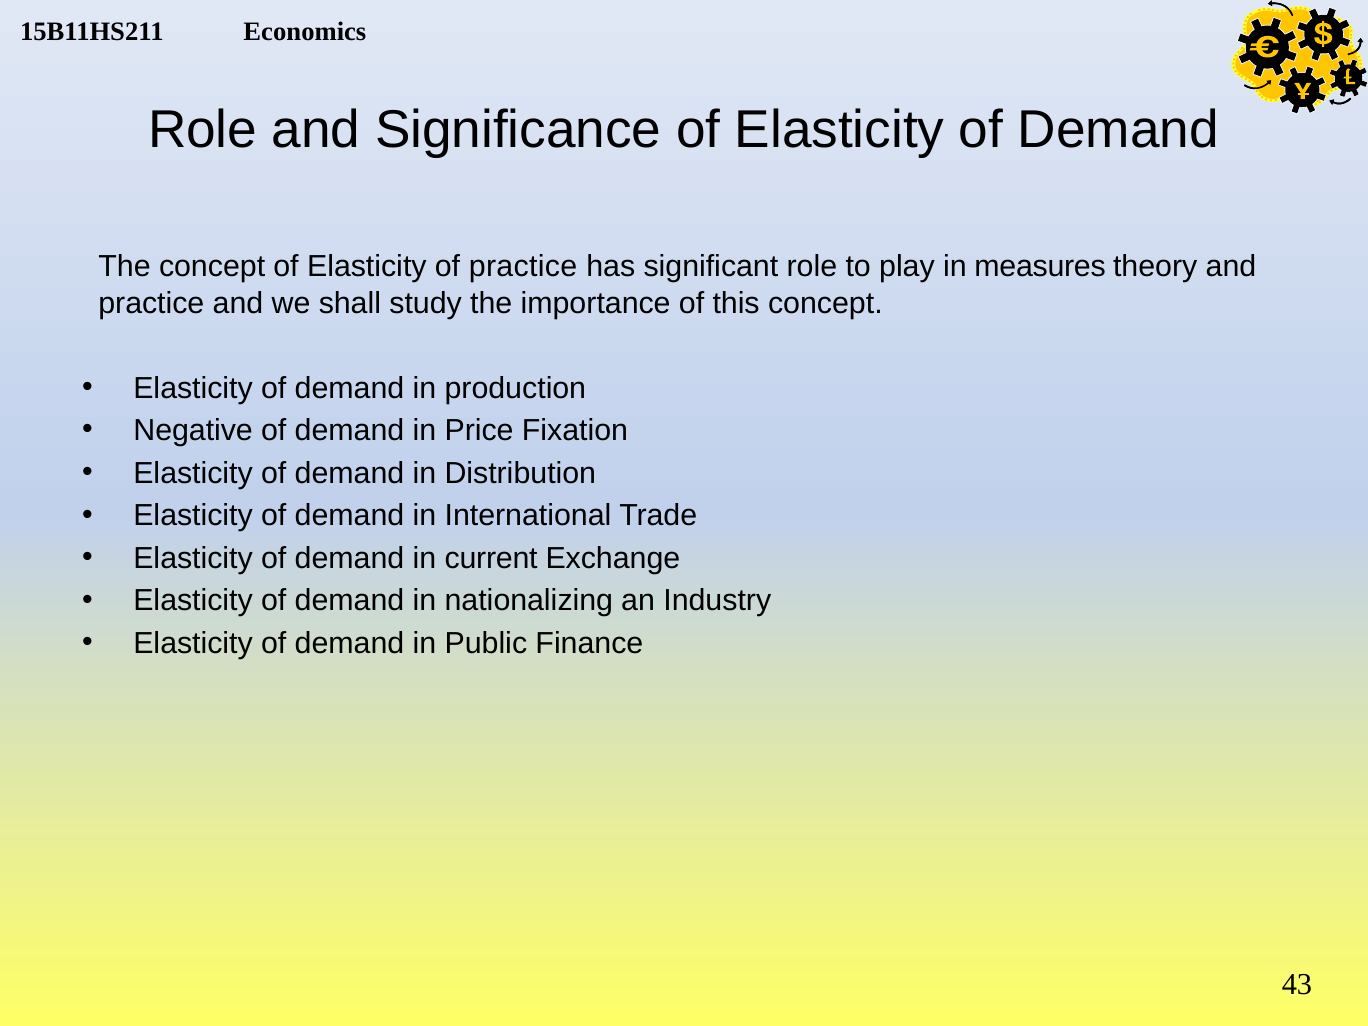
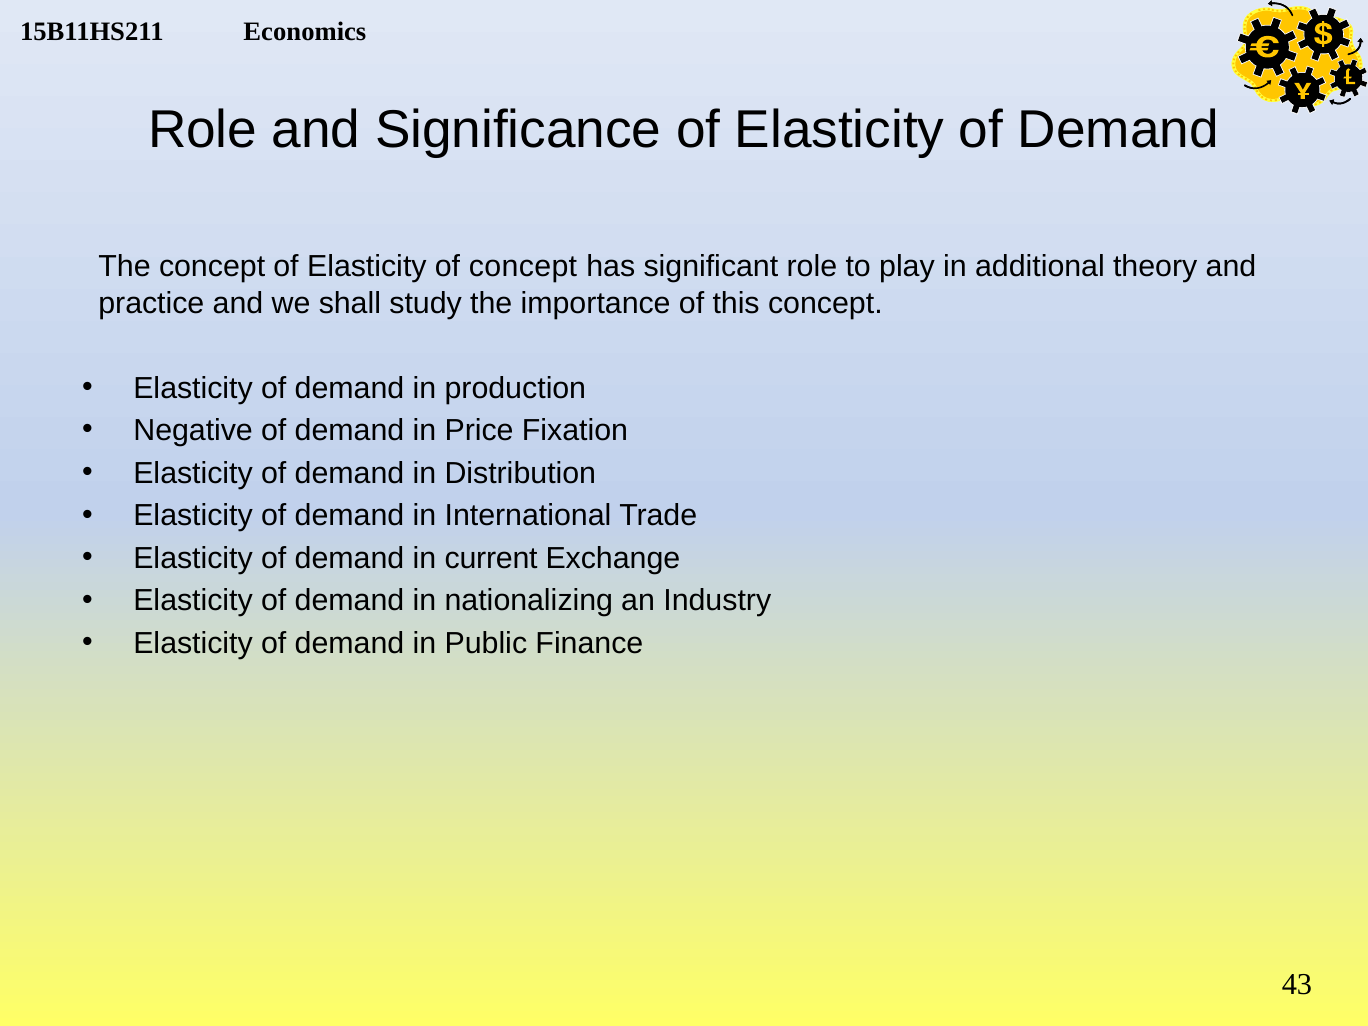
of practice: practice -> concept (523, 267)
measures: measures -> additional (1040, 267)
